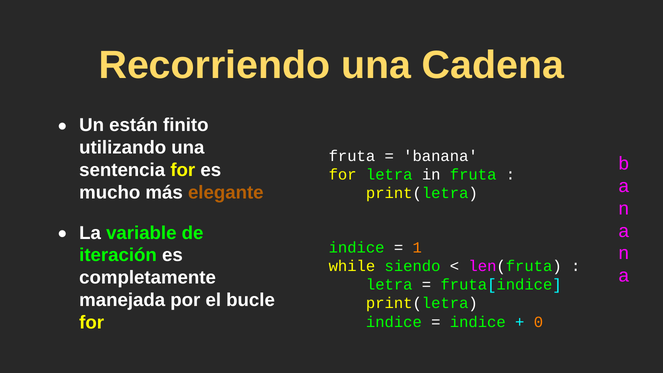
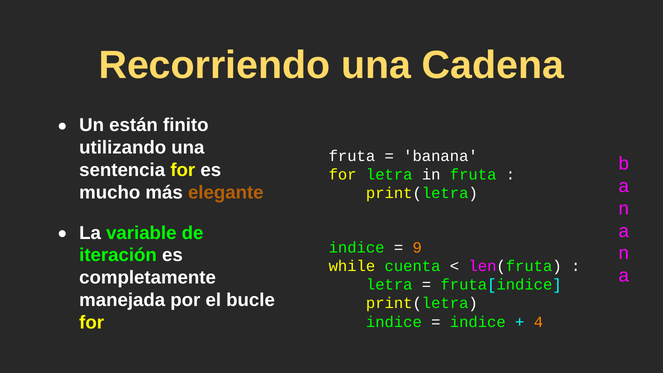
1: 1 -> 9 (417, 247)
siendo: siendo -> cuenta (413, 266)
0: 0 -> 4 (538, 322)
